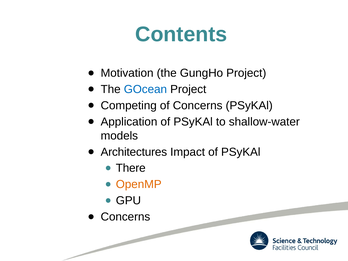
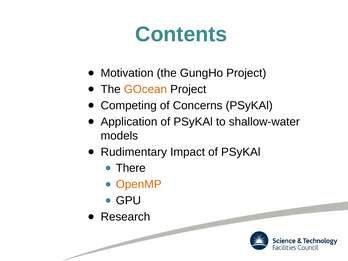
GOcean colour: blue -> orange (145, 89)
Architectures: Architectures -> Rudimentary (134, 152)
Concerns: Concerns -> Research (125, 217)
